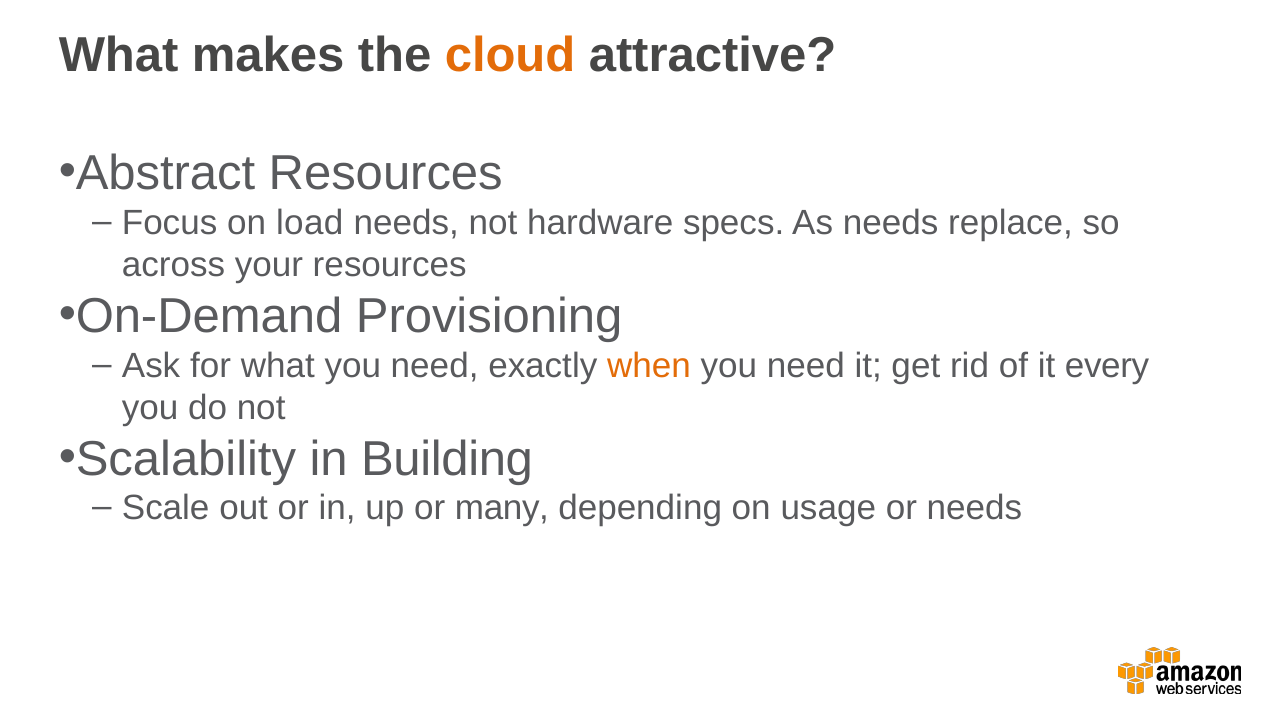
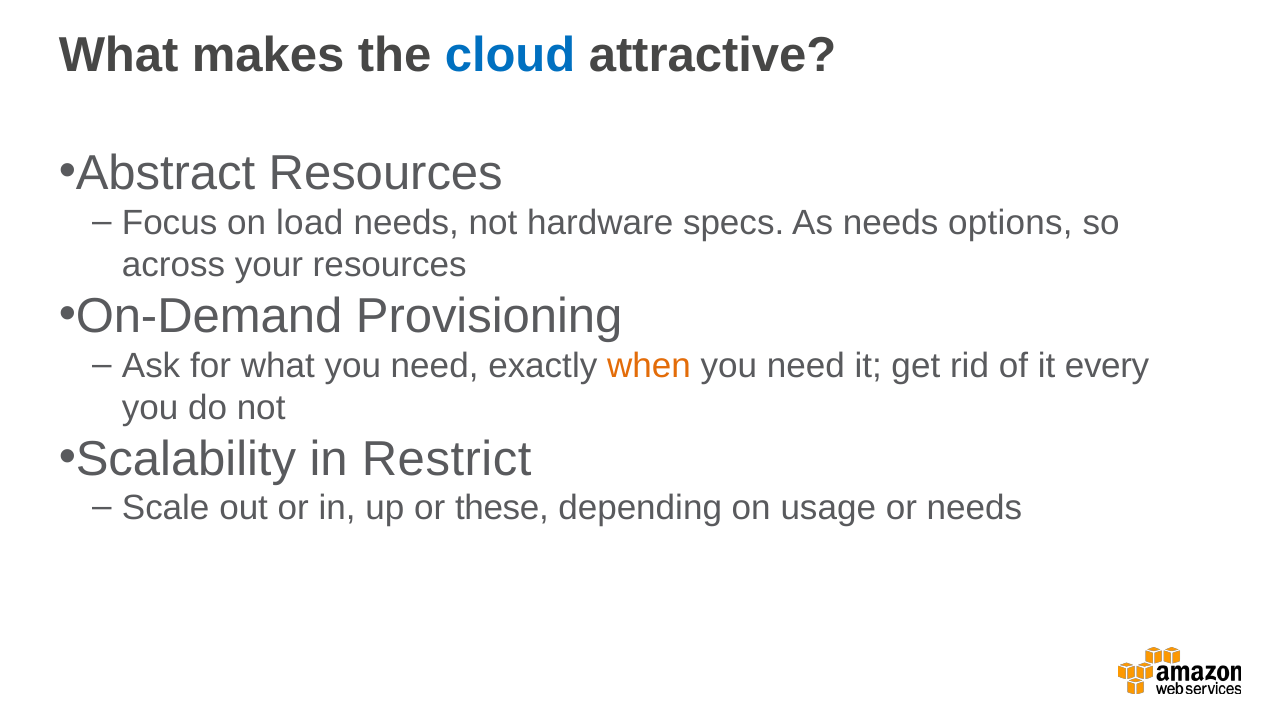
cloud colour: orange -> blue (510, 55)
replace: replace -> options (1010, 223)
Building: Building -> Restrict (447, 459)
many: many -> these (502, 509)
